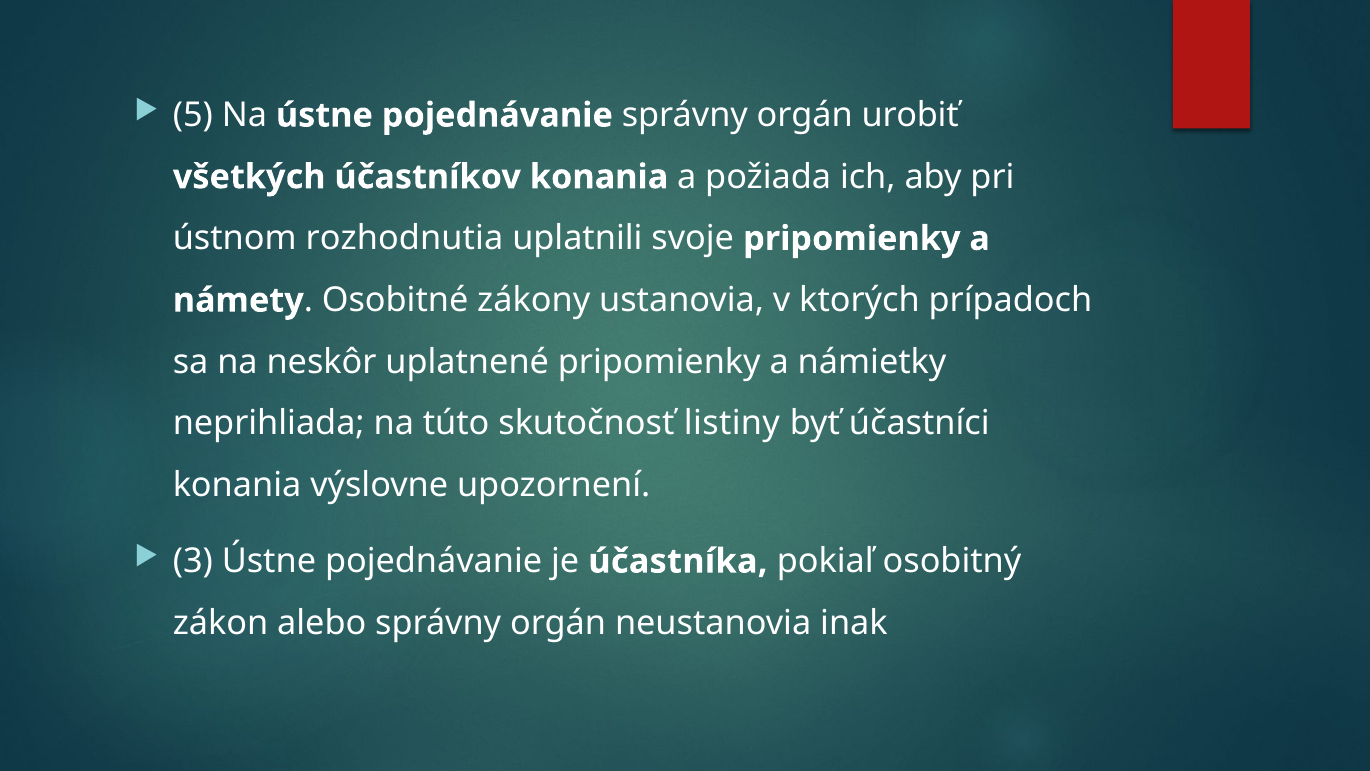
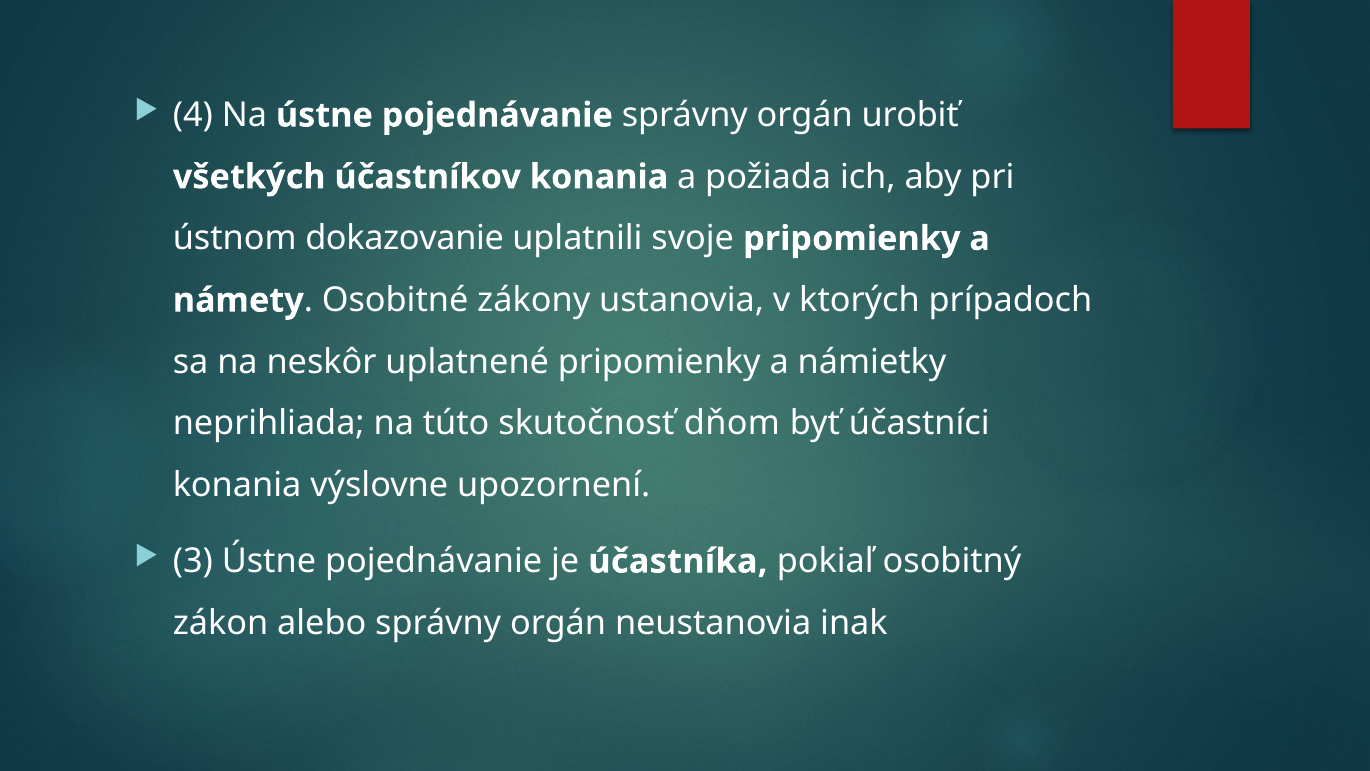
5: 5 -> 4 (193, 115)
rozhodnutia: rozhodnutia -> dokazovanie (405, 239)
listiny: listiny -> dňom (732, 423)
